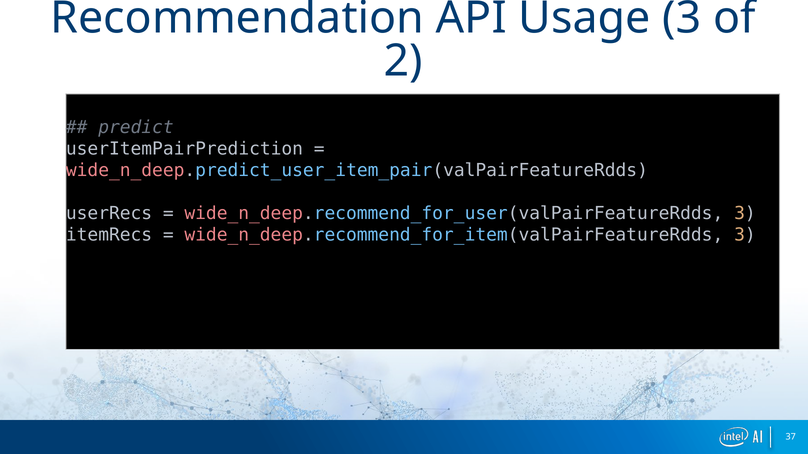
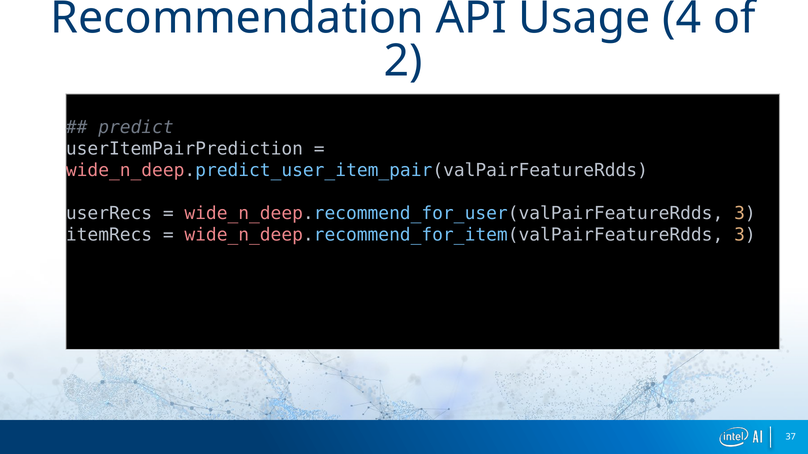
Usage 3: 3 -> 4 (682, 18)
